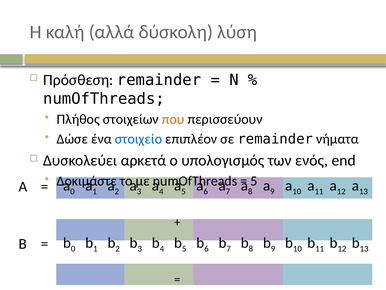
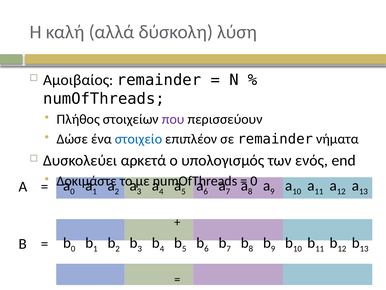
Πρόσθεση: Πρόσθεση -> Αμοιβαίος (78, 80)
που colour: orange -> purple (173, 119)
5: 5 -> 0 (254, 181)
